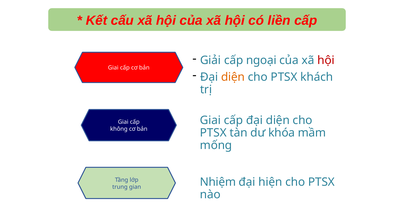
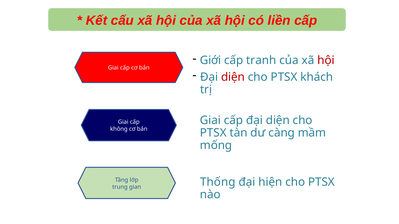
Giải: Giải -> Giới (211, 61)
ngoại: ngoại -> tranh (261, 61)
diện colour: orange -> red (233, 77)
khóa: khóa -> càng (282, 133)
Nhiệm: Nhiệm -> Thống (218, 182)
